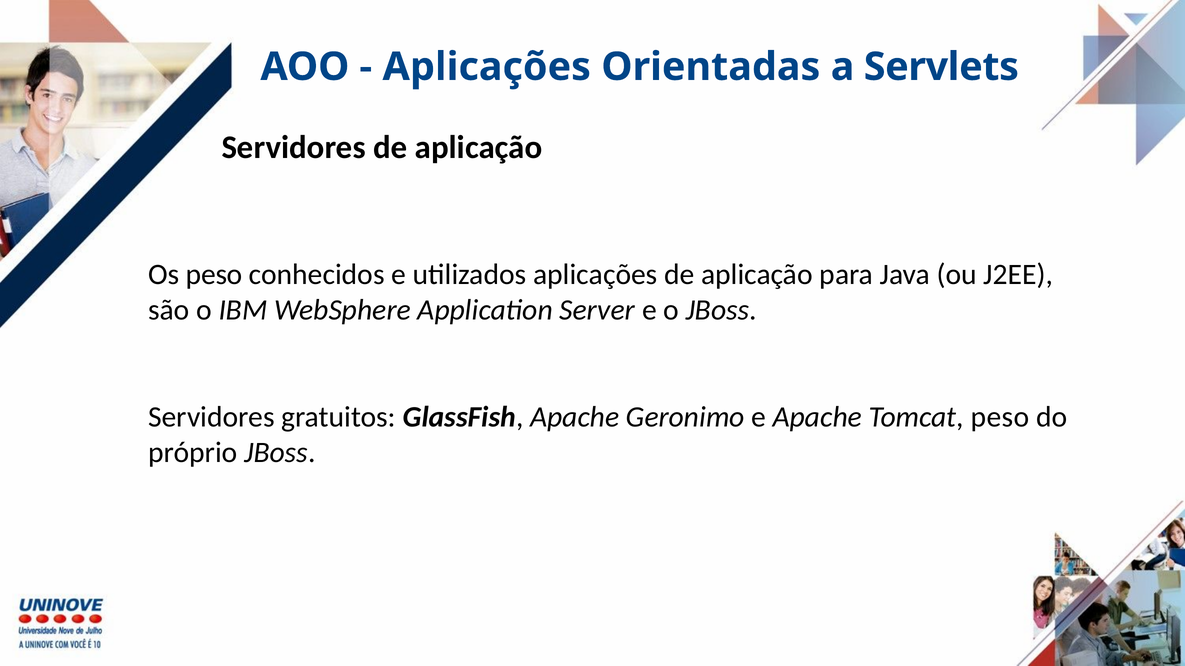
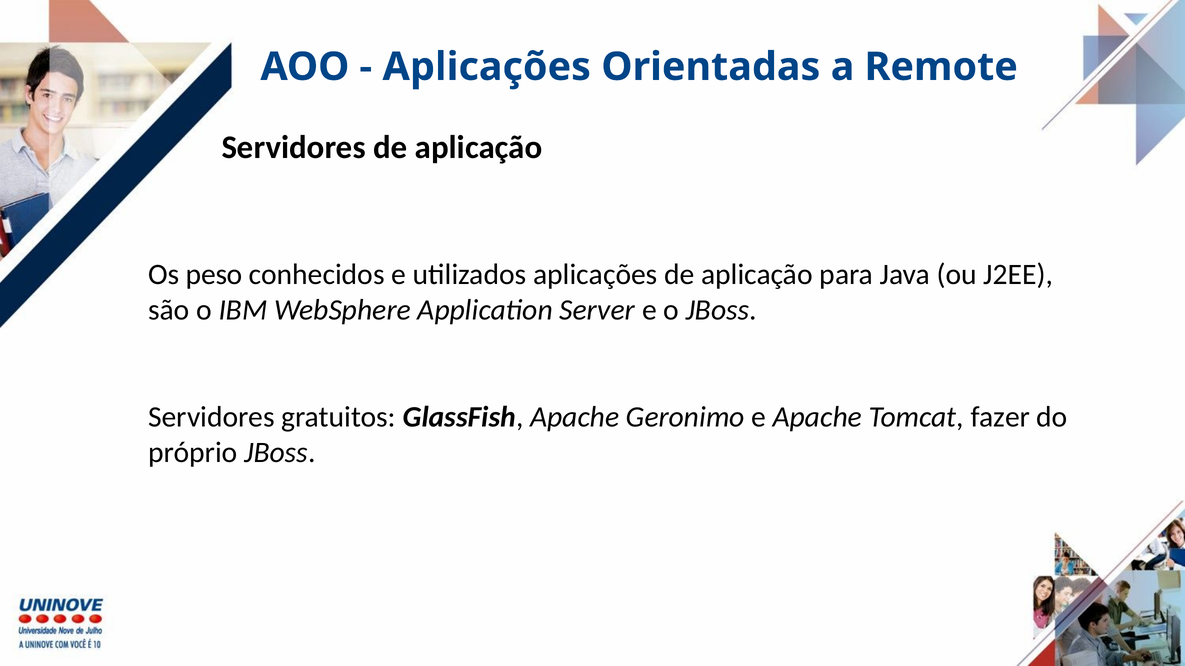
Servlets: Servlets -> Remote (941, 67)
Tomcat peso: peso -> fazer (1000, 417)
